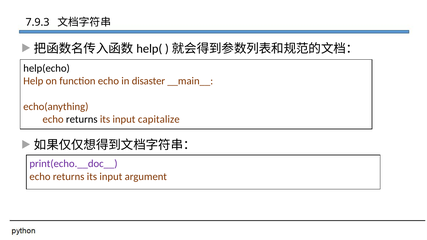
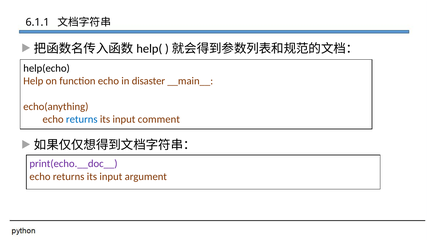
7.9.3: 7.9.3 -> 6.1.1 (38, 22)
returns colour: black -> blue (82, 120)
capitalize: capitalize -> comment (159, 120)
